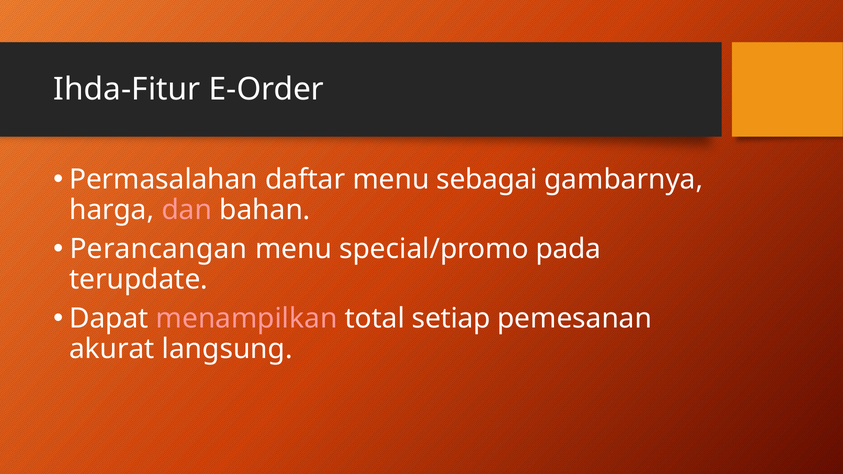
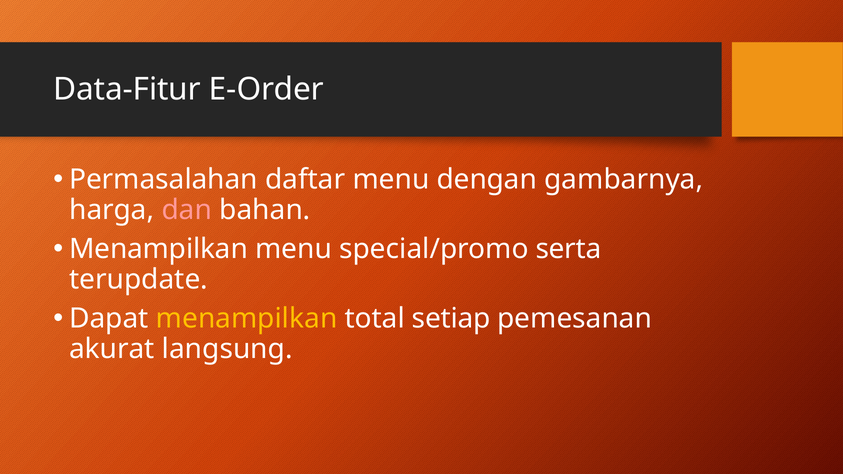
Ihda-Fitur: Ihda-Fitur -> Data-Fitur (127, 89)
sebagai: sebagai -> dengan (487, 180)
Perancangan: Perancangan -> Menampilkan (159, 249)
pada: pada -> serta (569, 249)
menampilkan colour: pink -> yellow (247, 319)
